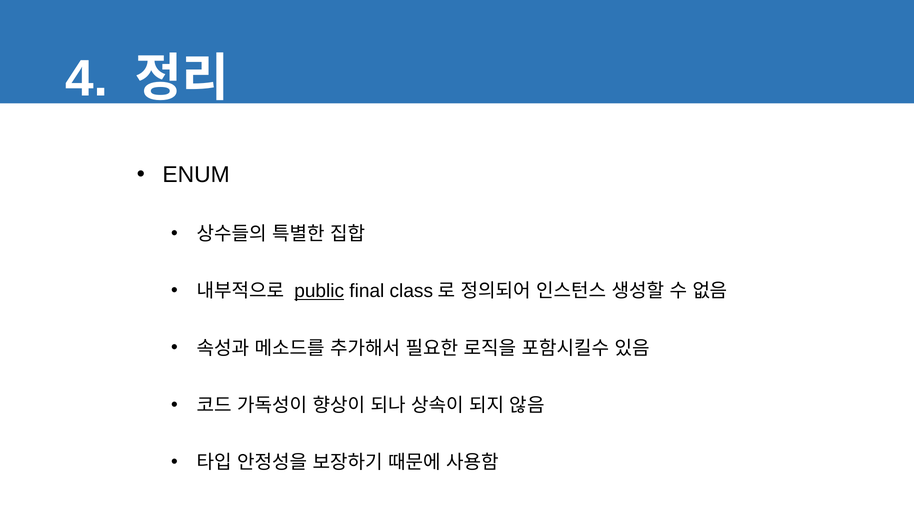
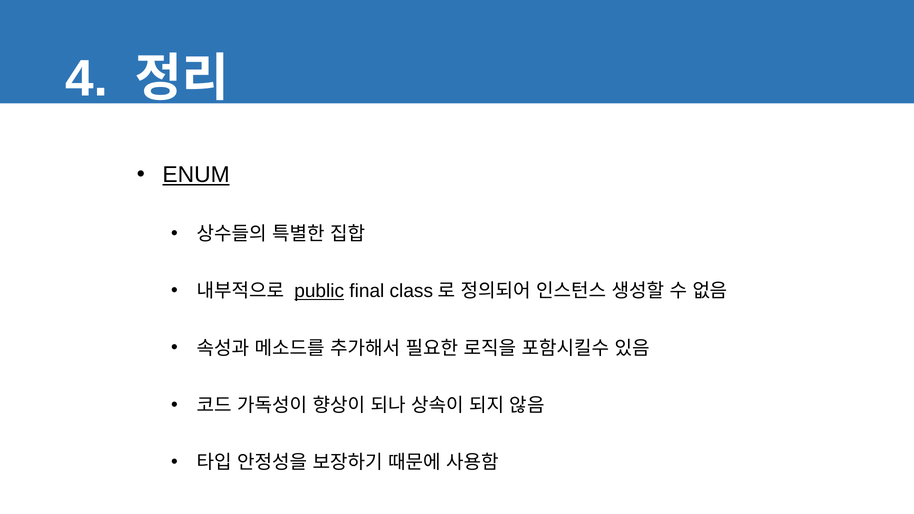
ENUM underline: none -> present (196, 175)
